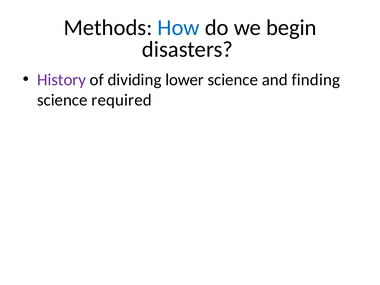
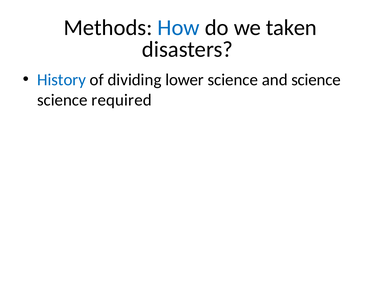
begin: begin -> taken (291, 28)
History colour: purple -> blue (61, 80)
and finding: finding -> science (316, 80)
